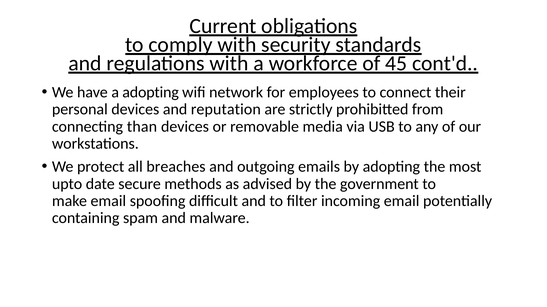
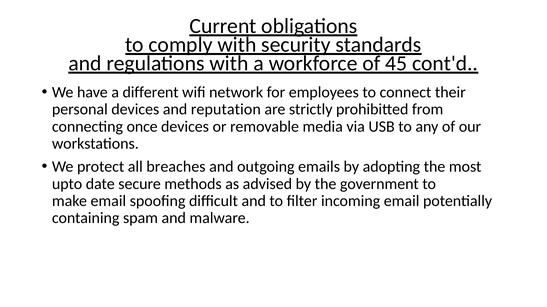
a adopting: adopting -> different (151, 92)
than: than -> once (142, 127)
